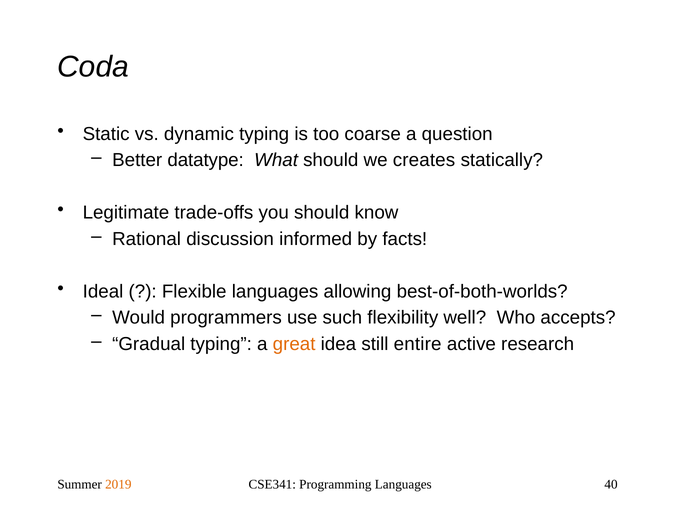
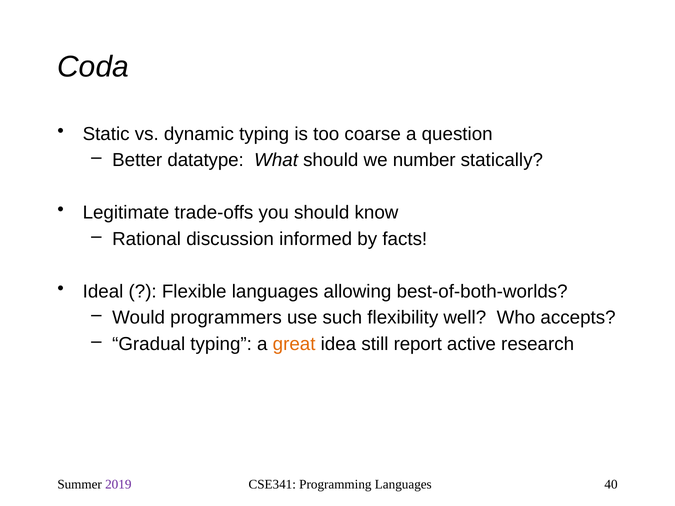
creates: creates -> number (424, 160)
entire: entire -> report (418, 344)
2019 colour: orange -> purple (118, 485)
